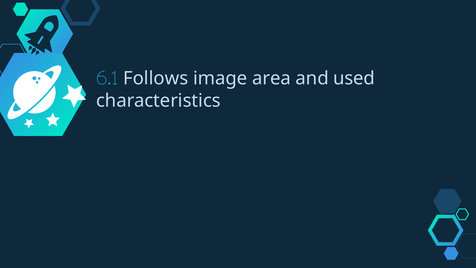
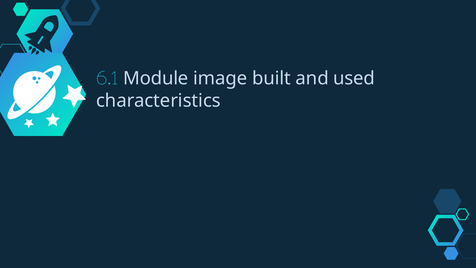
Follows: Follows -> Module (156, 78)
area: area -> built (271, 78)
